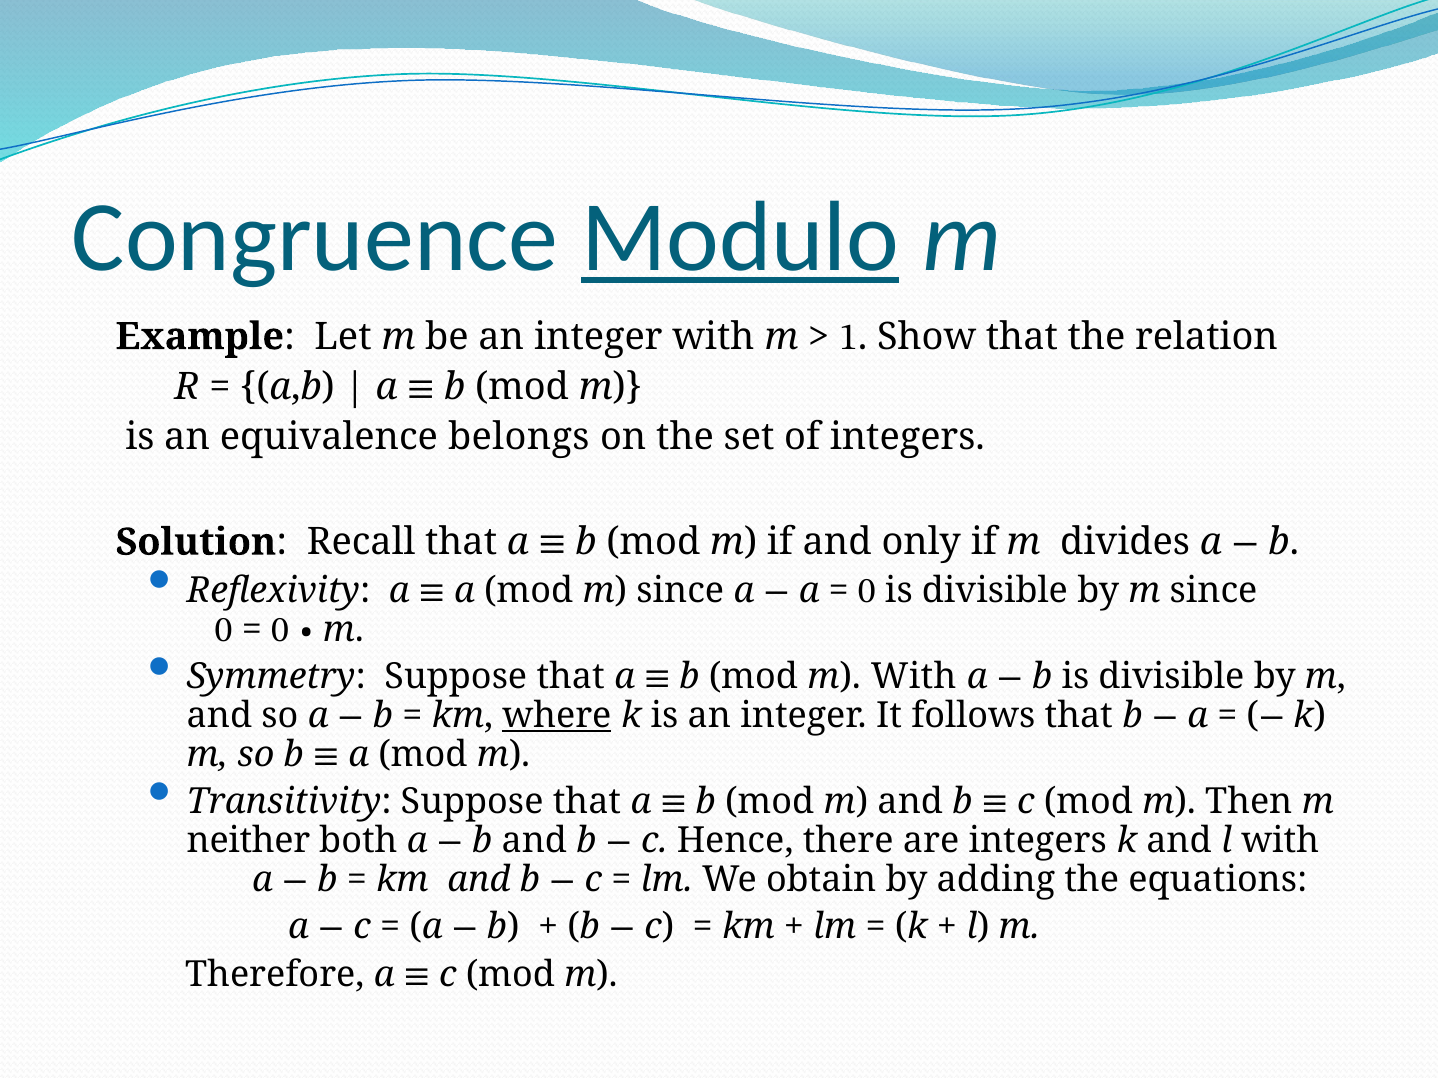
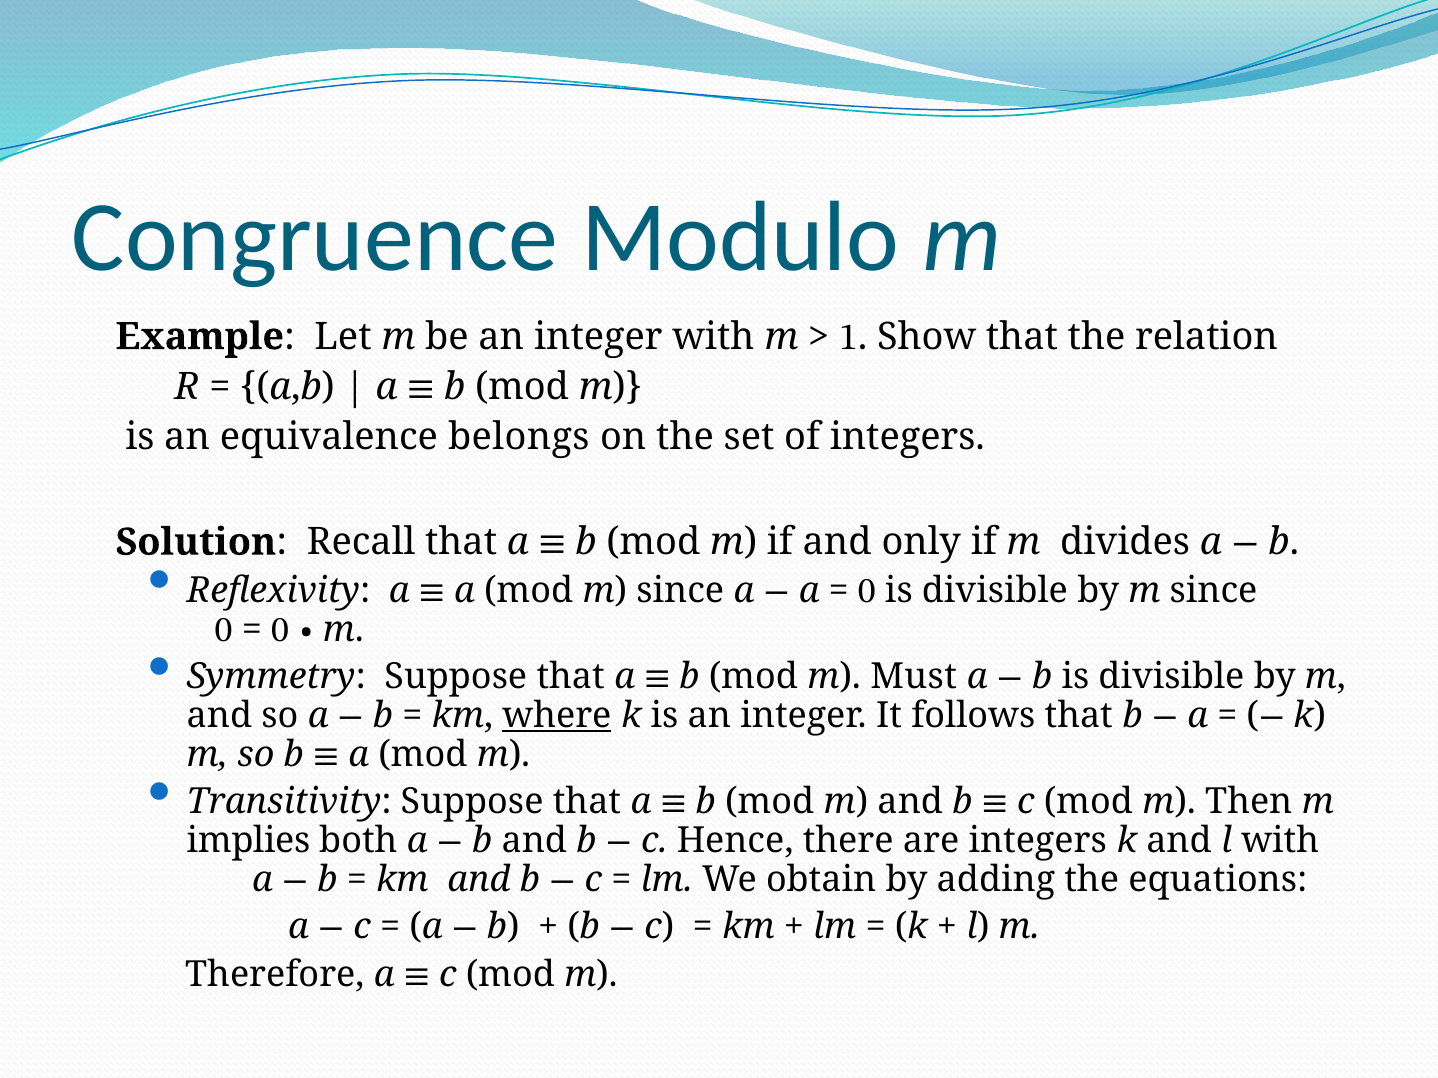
Modulo underline: present -> none (740, 237)
m With: With -> Must (914, 677)
neither: neither -> implies (249, 841)
